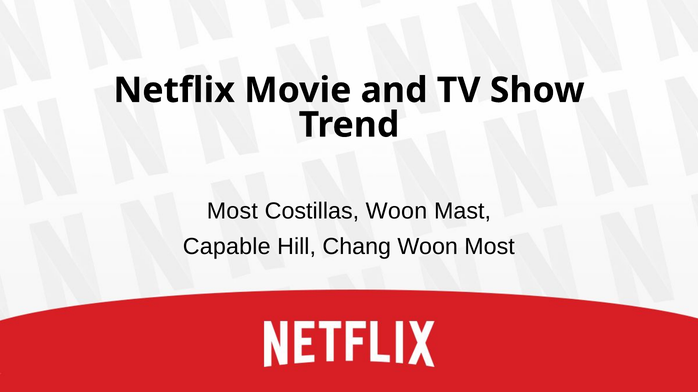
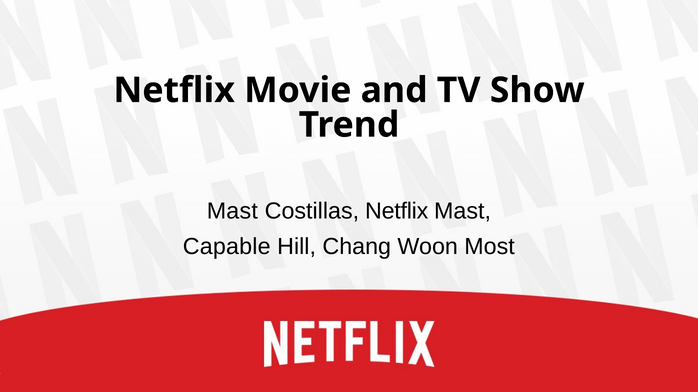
Most: Most -> Mast (232, 212)
Costillas Woon: Woon -> Netflix (397, 212)
